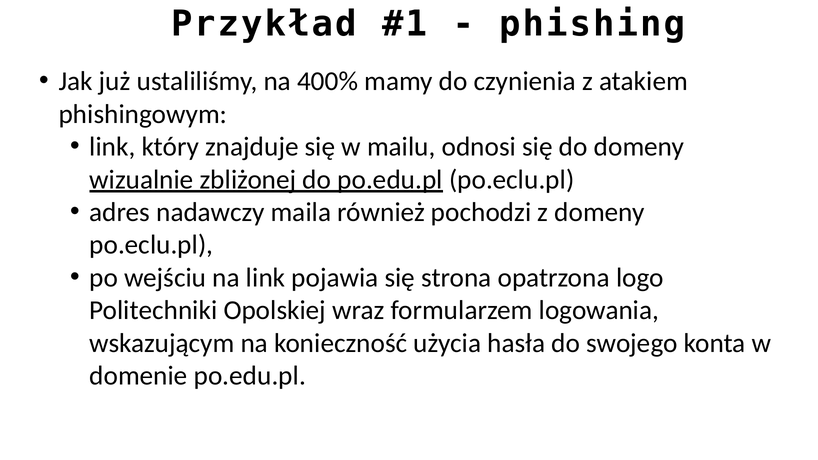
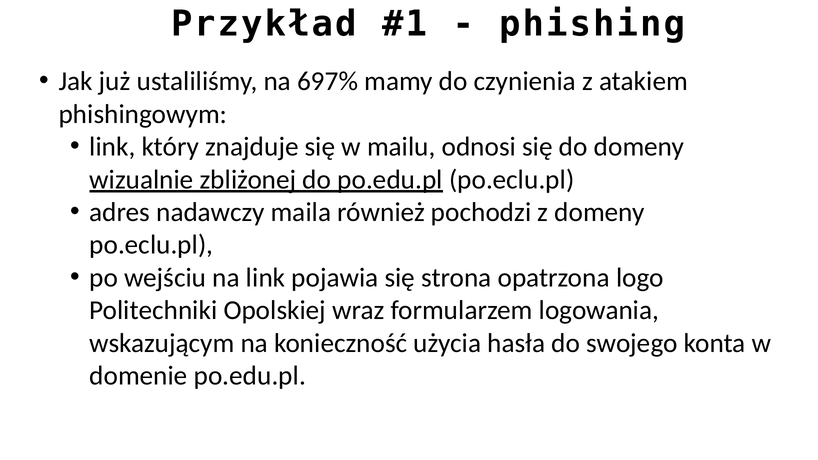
400%: 400% -> 697% (328, 81)
